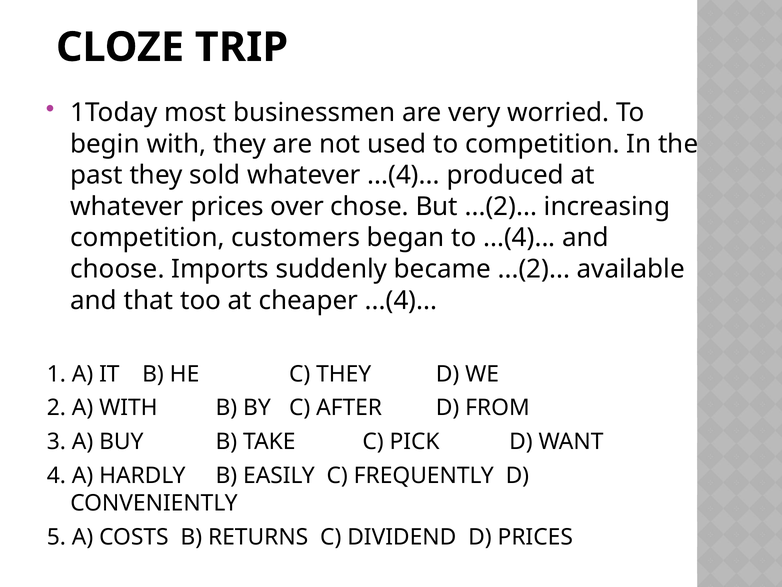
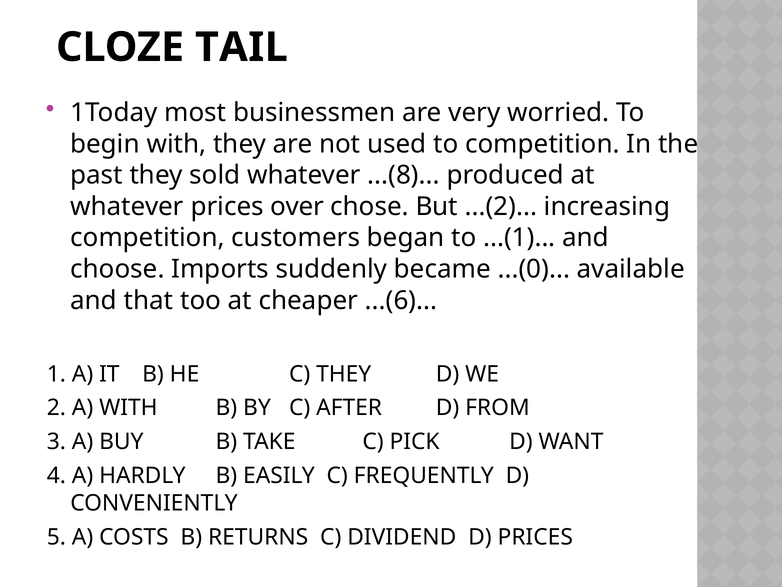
TRIP: TRIP -> TAIL (241, 47)
whatever ...(4: ...(4 -> ...(8 (404, 175)
to ...(4: ...(4 -> ...(1 (519, 238)
became ...(2: ...(2 -> ...(0 (534, 269)
cheaper ...(4: ...(4 -> ...(6 (401, 300)
